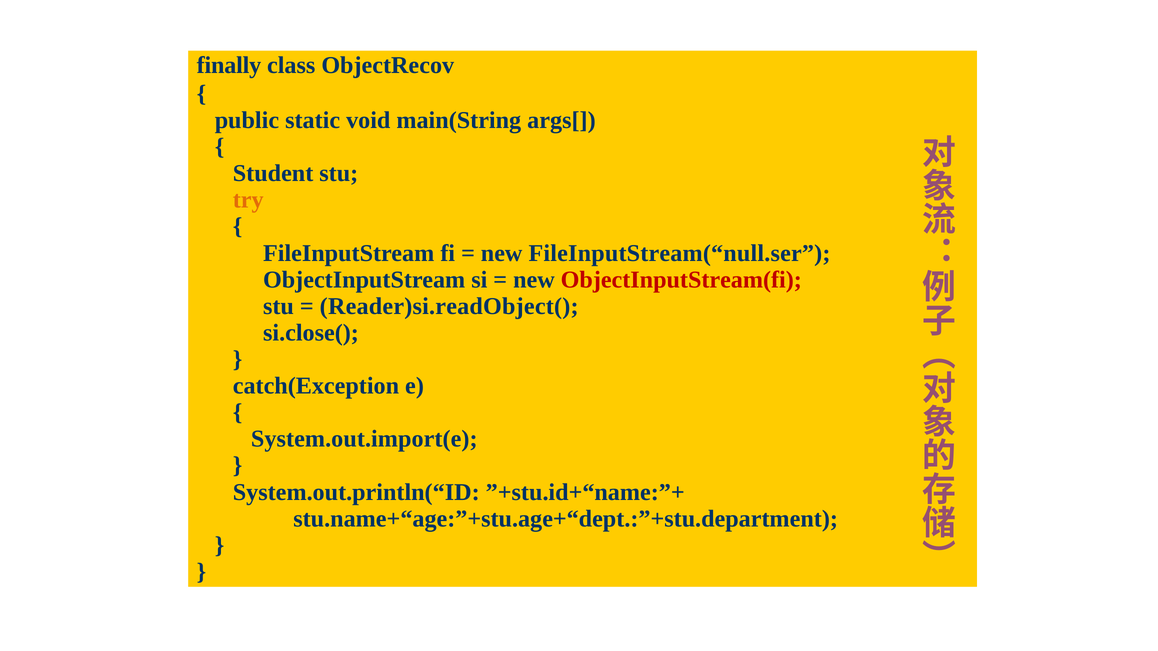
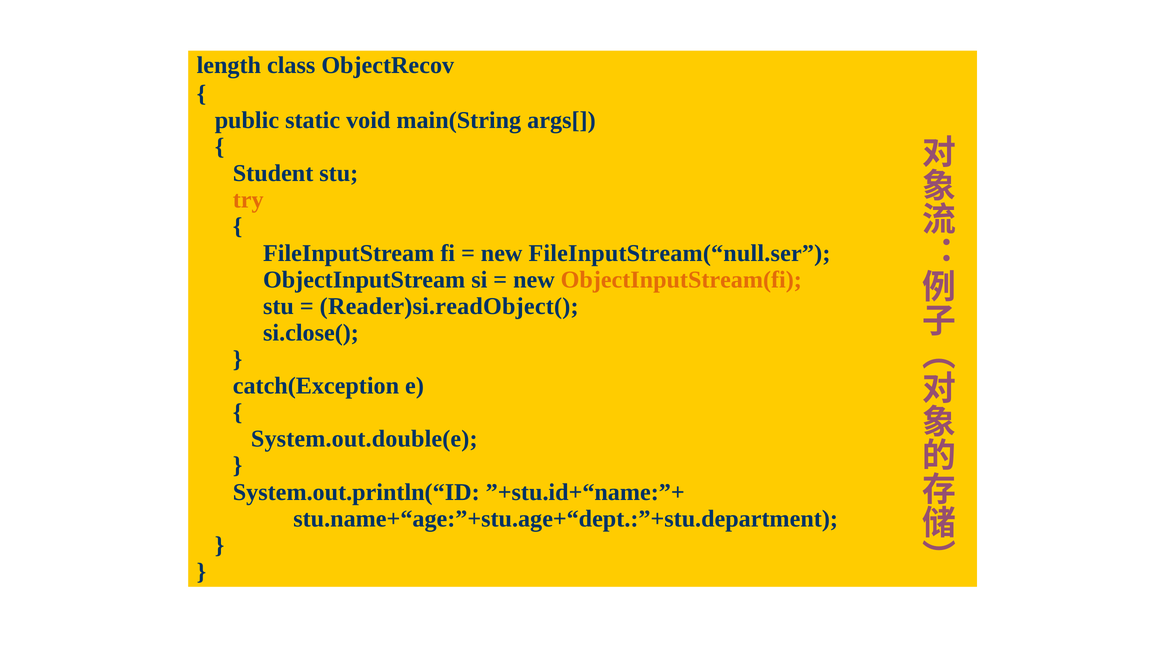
finally: finally -> length (229, 66)
ObjectInputStream(fi colour: red -> orange (681, 280)
System.out.import(e: System.out.import(e -> System.out.double(e (364, 439)
